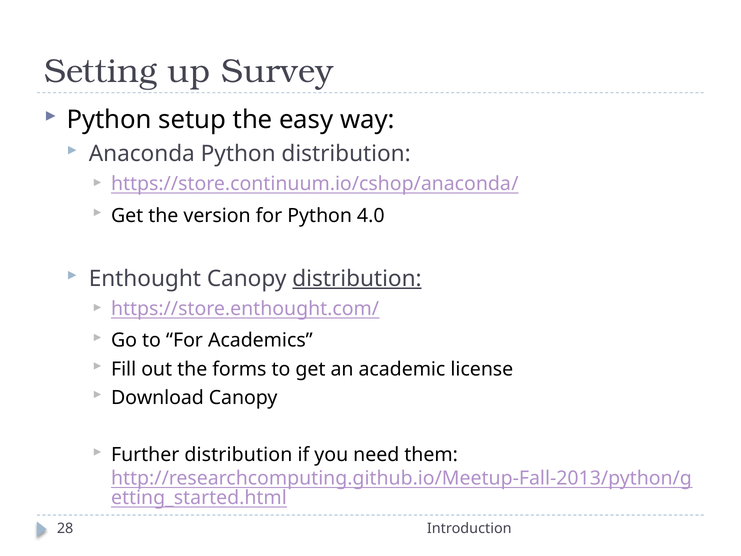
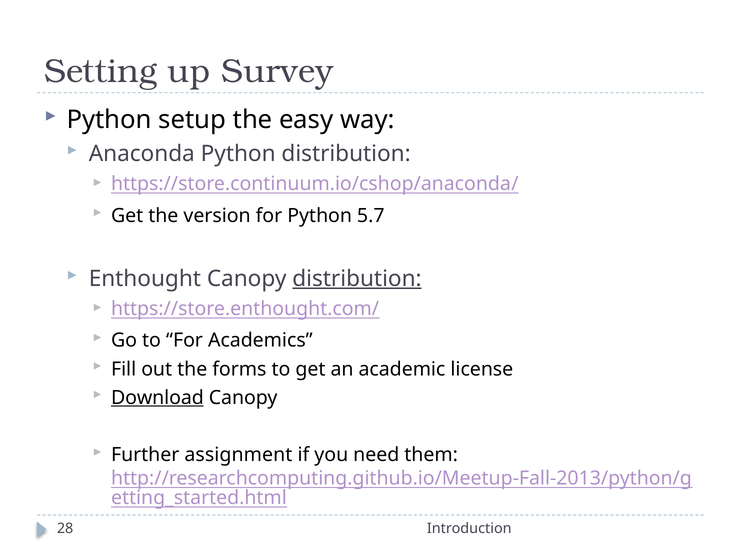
4.0: 4.0 -> 5.7 (371, 216)
Download underline: none -> present (157, 398)
Further distribution: distribution -> assignment (238, 455)
